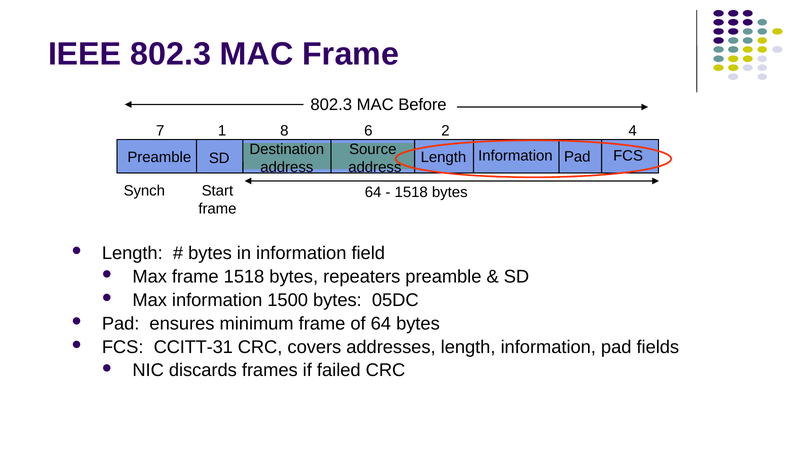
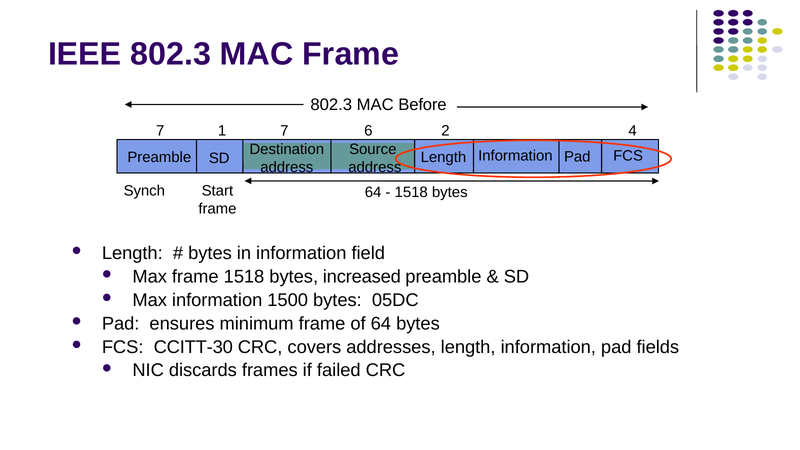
1 8: 8 -> 7 (284, 131)
repeaters: repeaters -> increased (362, 277)
CCITT-31: CCITT-31 -> CCITT-30 (193, 347)
